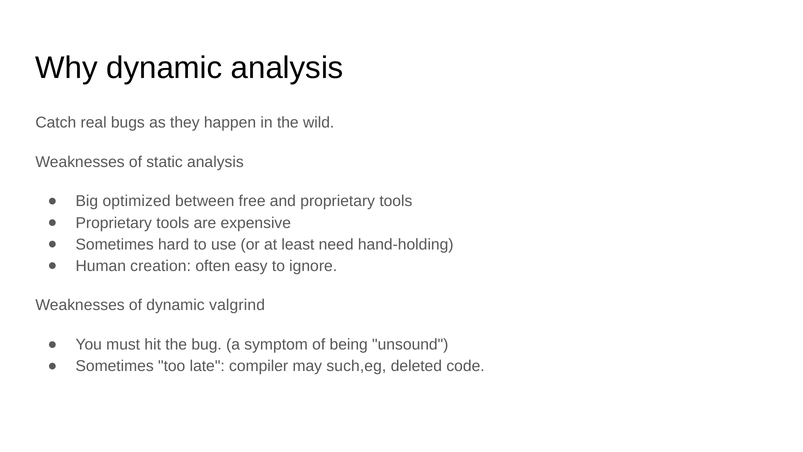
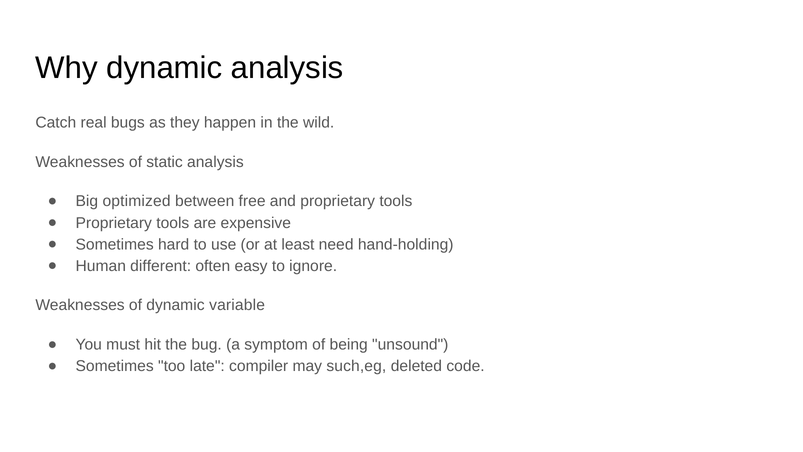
creation: creation -> different (161, 266)
valgrind: valgrind -> variable (237, 305)
